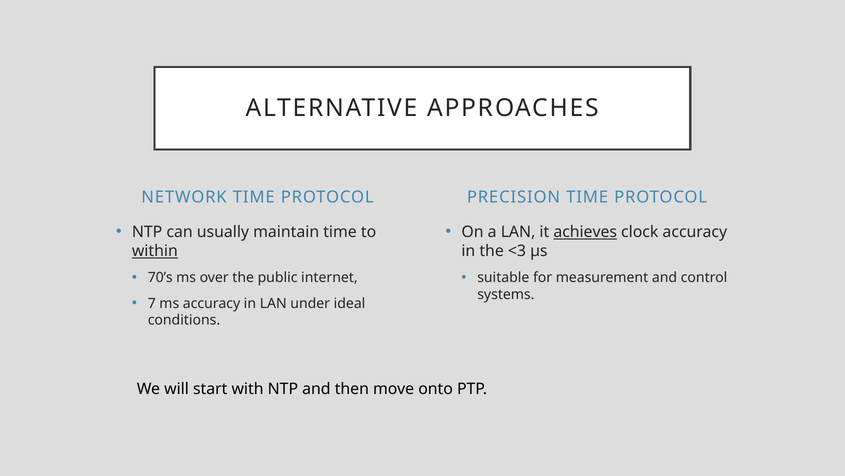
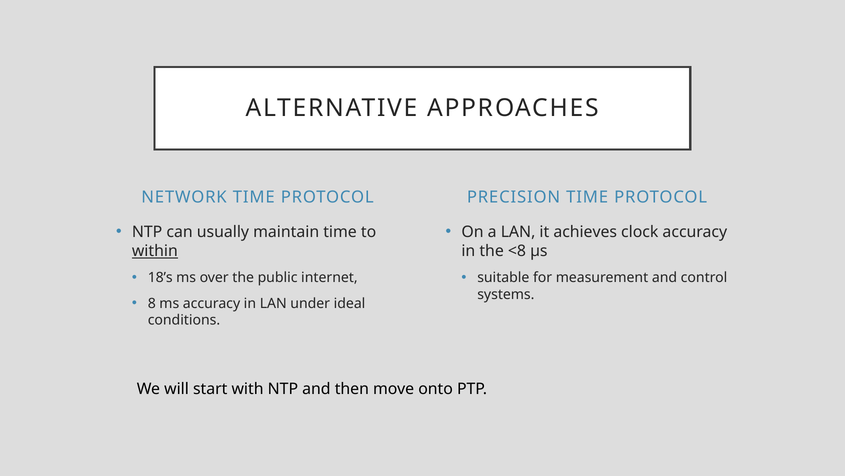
achieves underline: present -> none (585, 232)
<3: <3 -> <8 (517, 251)
70’s: 70’s -> 18’s (160, 277)
7: 7 -> 8 (152, 303)
